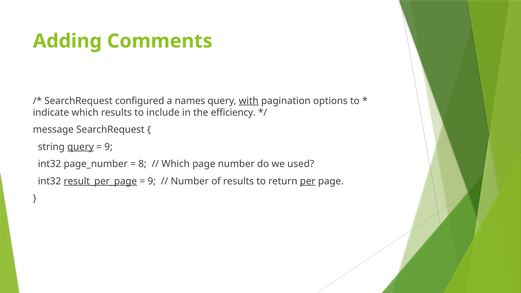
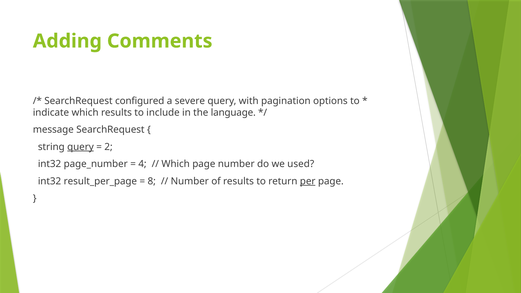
names: names -> severe (190, 101)
with underline: present -> none (249, 101)
efficiency: efficiency -> language (233, 113)
9: 9 -> 2 (109, 147)
8: 8 -> 4 (142, 164)
result_per_page underline: present -> none (100, 181)
9: 9 -> 8 (152, 181)
